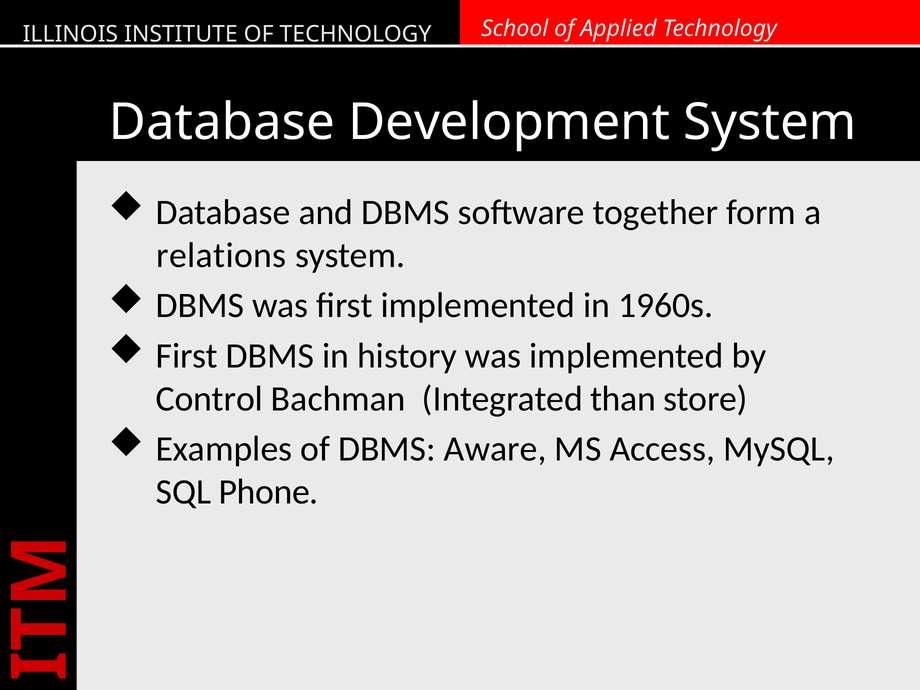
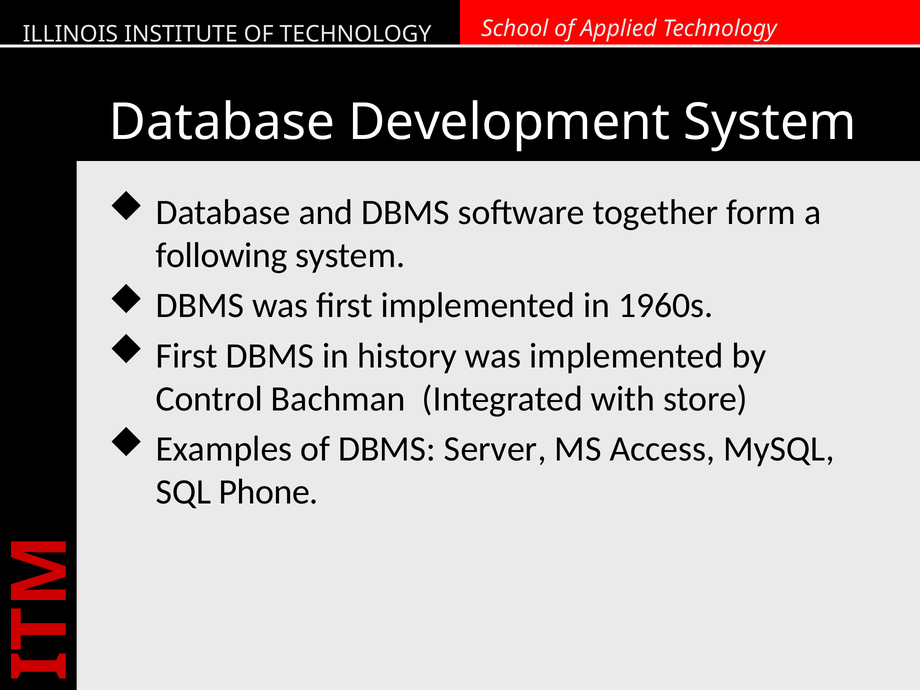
relations: relations -> following (222, 256)
than: than -> with (623, 399)
Aware: Aware -> Server (495, 449)
